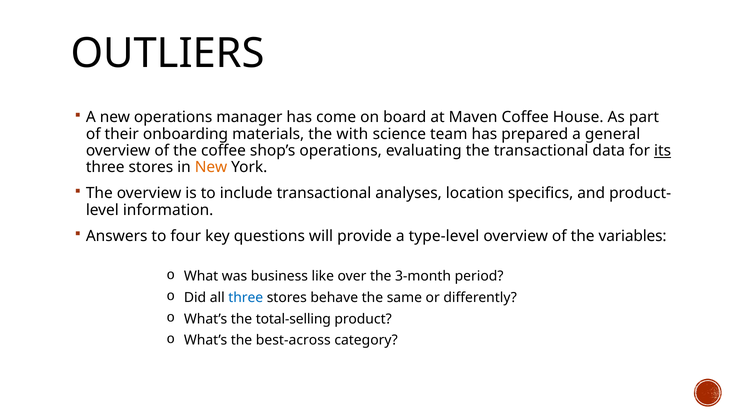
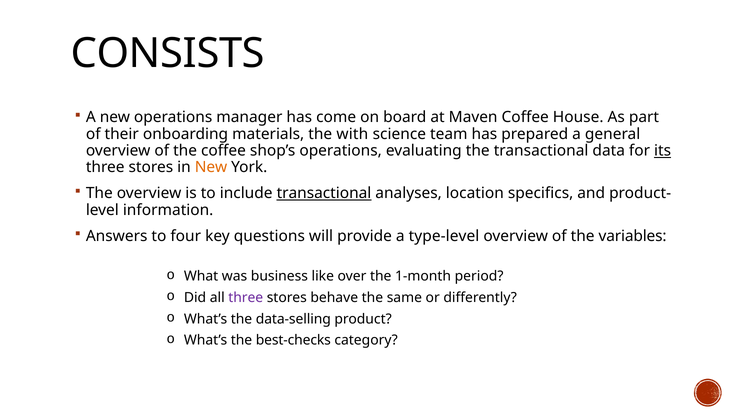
OUTLIERS: OUTLIERS -> CONSISTS (168, 54)
transactional underline: none -> present (324, 193)
3-month: 3-month -> 1-month (423, 277)
three colour: blue -> purple (246, 298)
total-selling: total-selling -> data-selling (293, 319)
best-across: best-across -> best-checks (293, 341)
